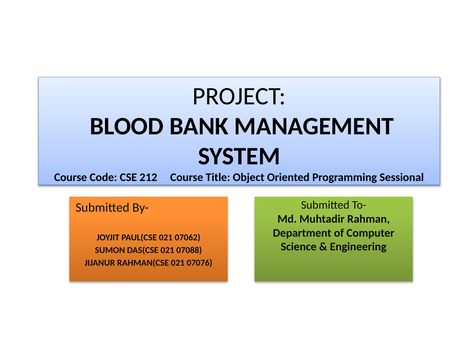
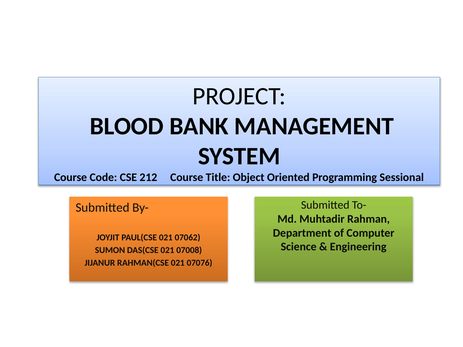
07088: 07088 -> 07008 (189, 250)
